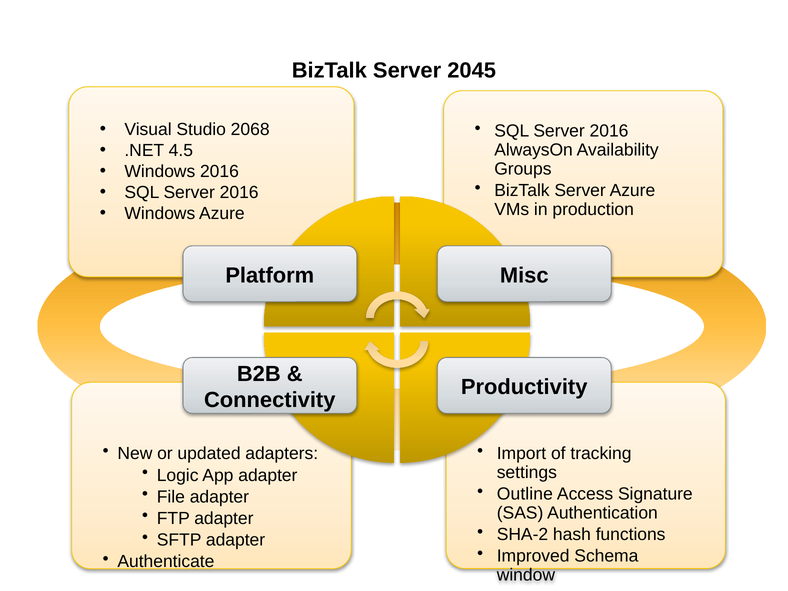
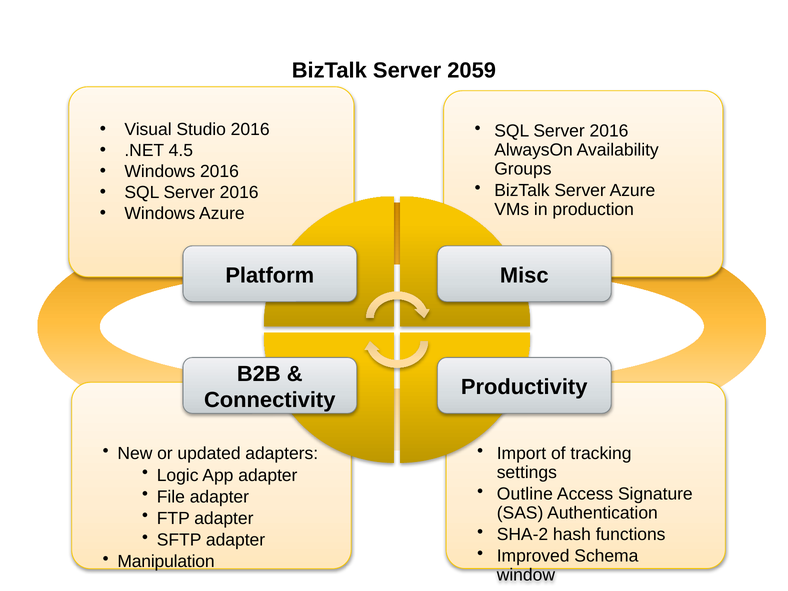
2045: 2045 -> 2059 (472, 71)
Studio 2068: 2068 -> 2016 (250, 129)
Authenticate: Authenticate -> Manipulation (166, 561)
